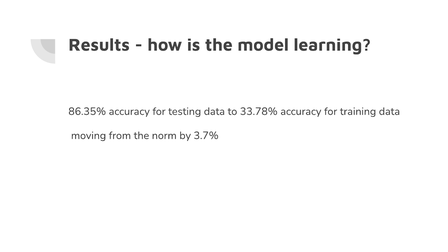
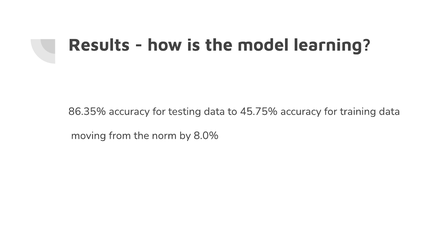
33.78%: 33.78% -> 45.75% (259, 111)
3.7%: 3.7% -> 8.0% (206, 136)
